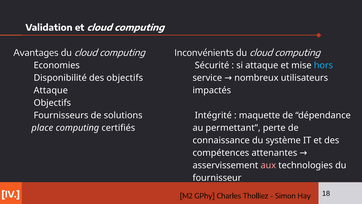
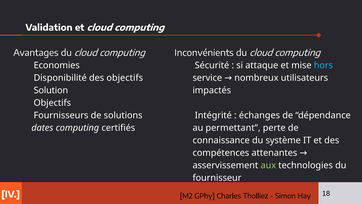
Attaque: Attaque -> Solution (51, 90)
maquette: maquette -> échanges (259, 115)
place: place -> dates (42, 128)
aux colour: pink -> light green (268, 165)
